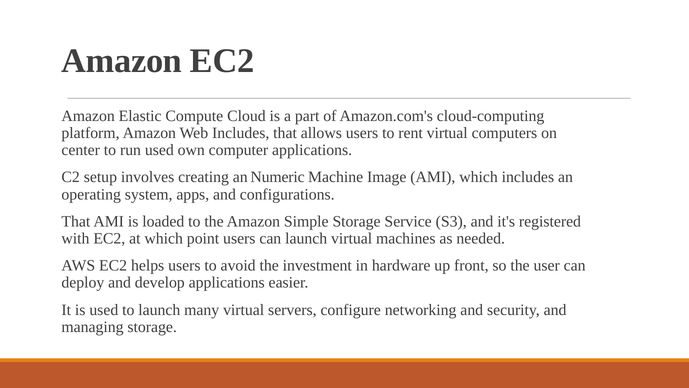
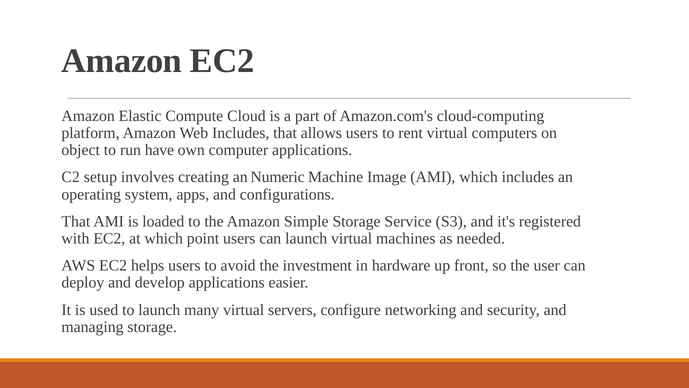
center: center -> object (81, 150)
run used: used -> have (159, 150)
